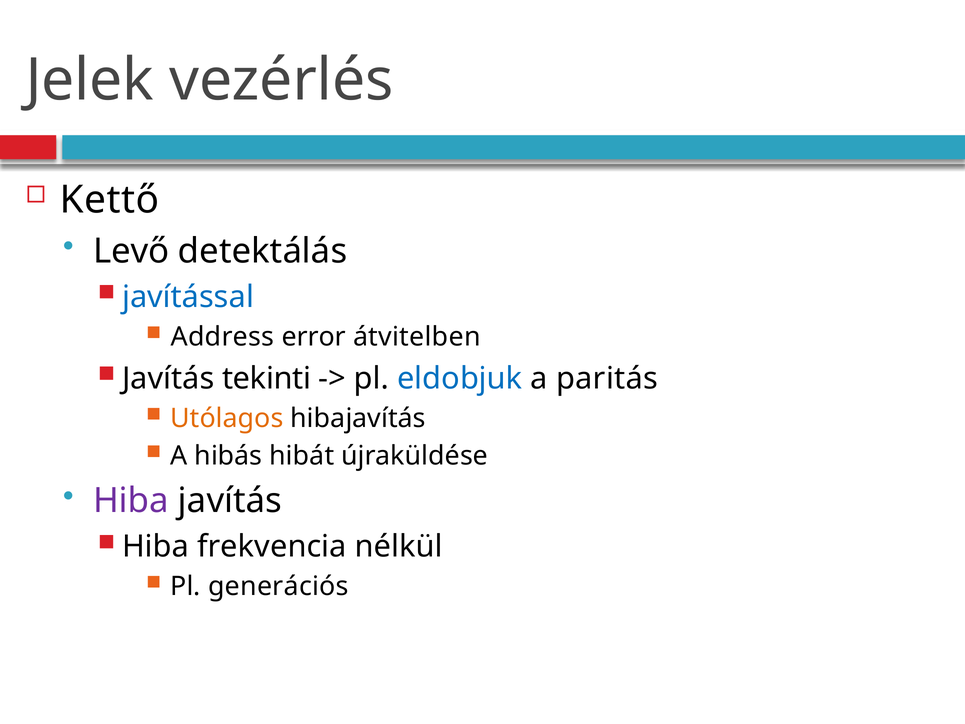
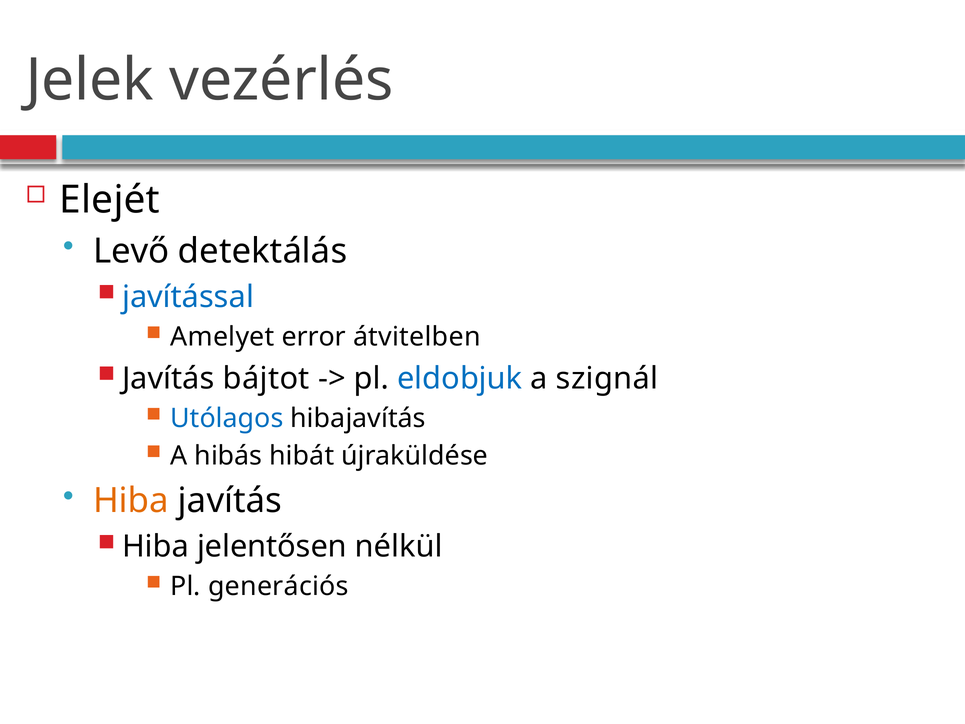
Kettő: Kettő -> Elejét (110, 200)
Address: Address -> Amelyet (222, 337)
tekinti: tekinti -> bájtot (266, 378)
paritás: paritás -> szignál (607, 378)
Utólagos colour: orange -> blue (227, 418)
Hiba colour: purple -> orange (131, 501)
frekvencia: frekvencia -> jelentősen (272, 547)
